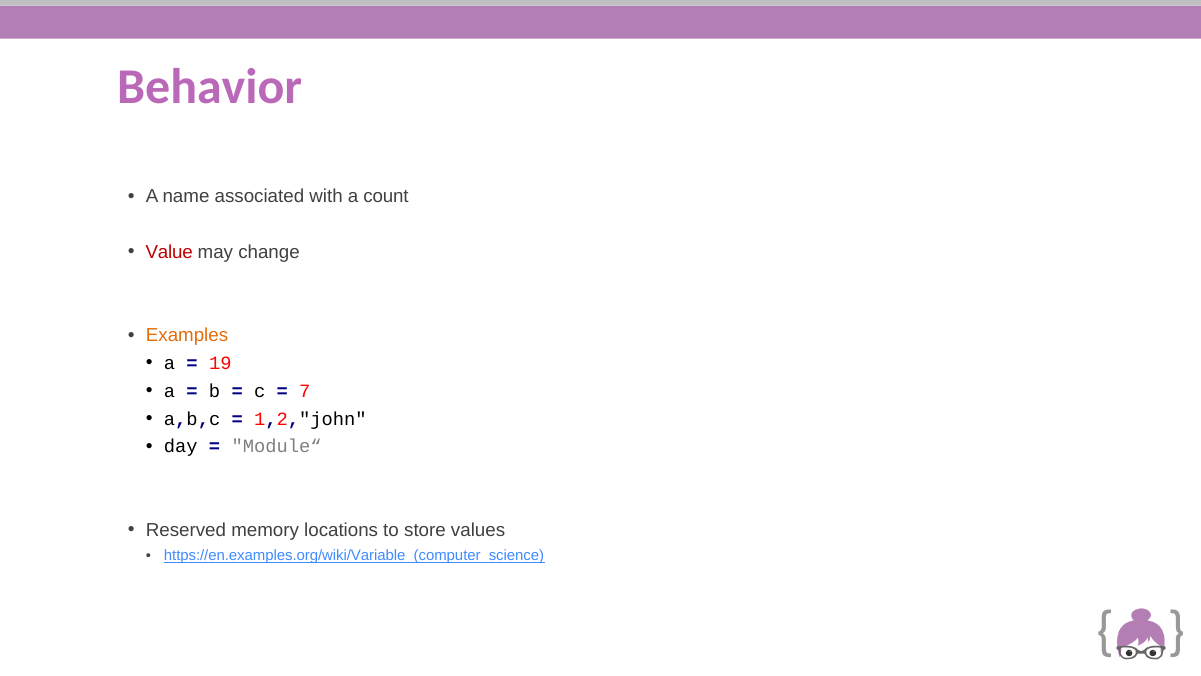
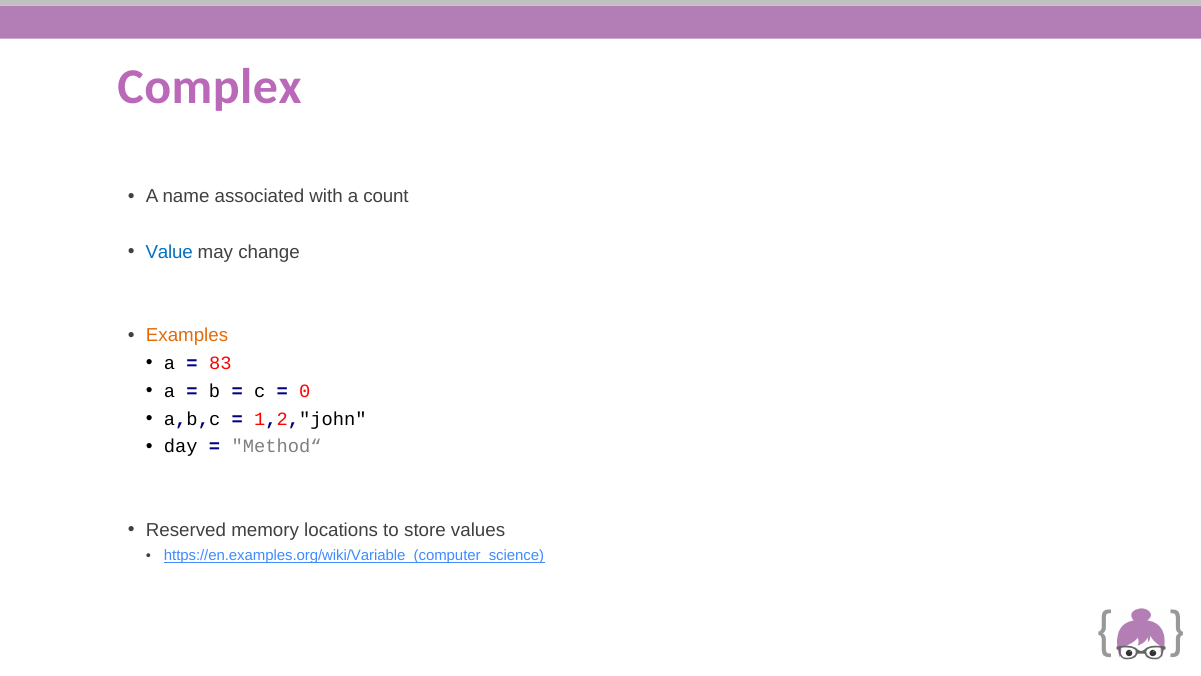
Behavior: Behavior -> Complex (209, 87)
Value colour: red -> blue (169, 252)
19: 19 -> 83 (220, 363)
7: 7 -> 0 (305, 391)
Module“: Module“ -> Method“ (277, 446)
